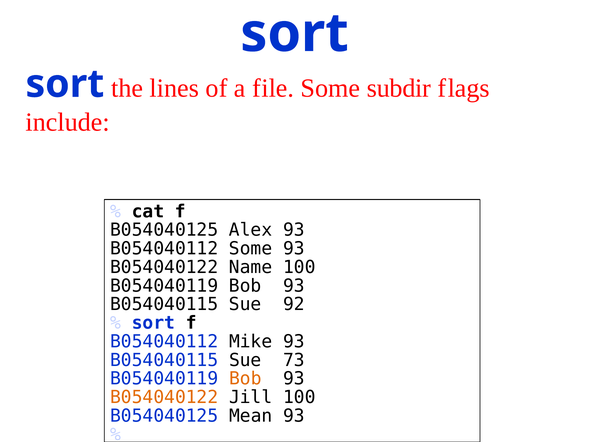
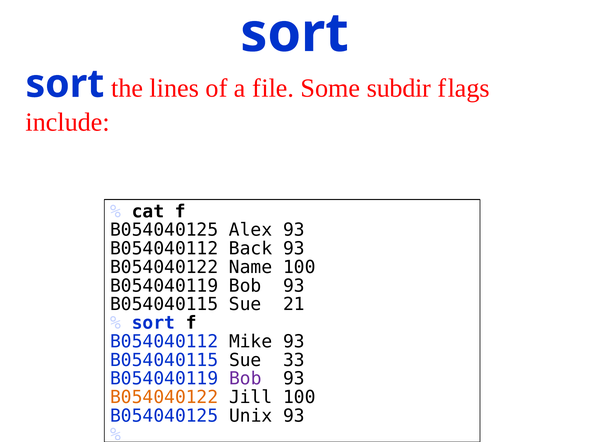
B054040112 Some: Some -> Back (251, 248)
92: 92 -> 21 (294, 304)
73: 73 -> 33 (294, 360)
Bob colour: orange -> purple (245, 378)
Mean: Mean -> Unix (251, 416)
